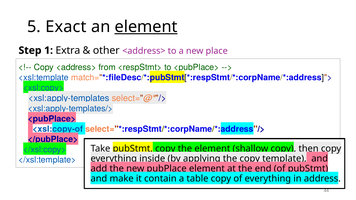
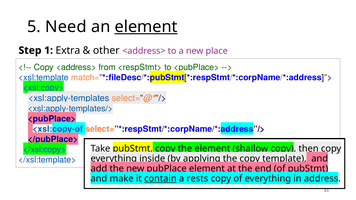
Exact: Exact -> Need (66, 27)
contain underline: none -> present (160, 179)
table: table -> rests (197, 179)
